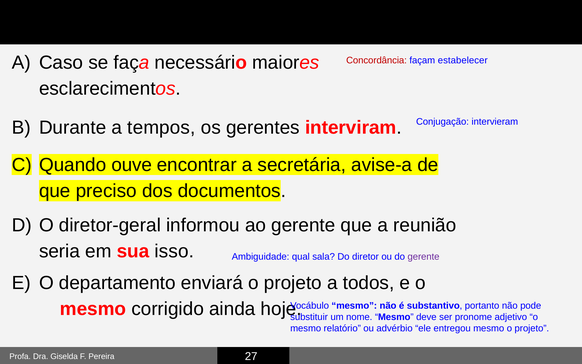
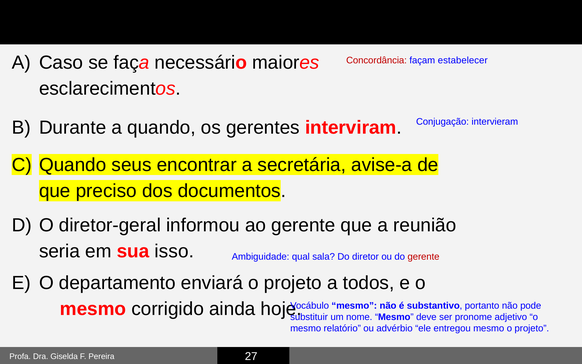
a tempos: tempos -> quando (161, 127)
ouve: ouve -> seus (132, 165)
gerente colour: purple -> red (424, 256)
